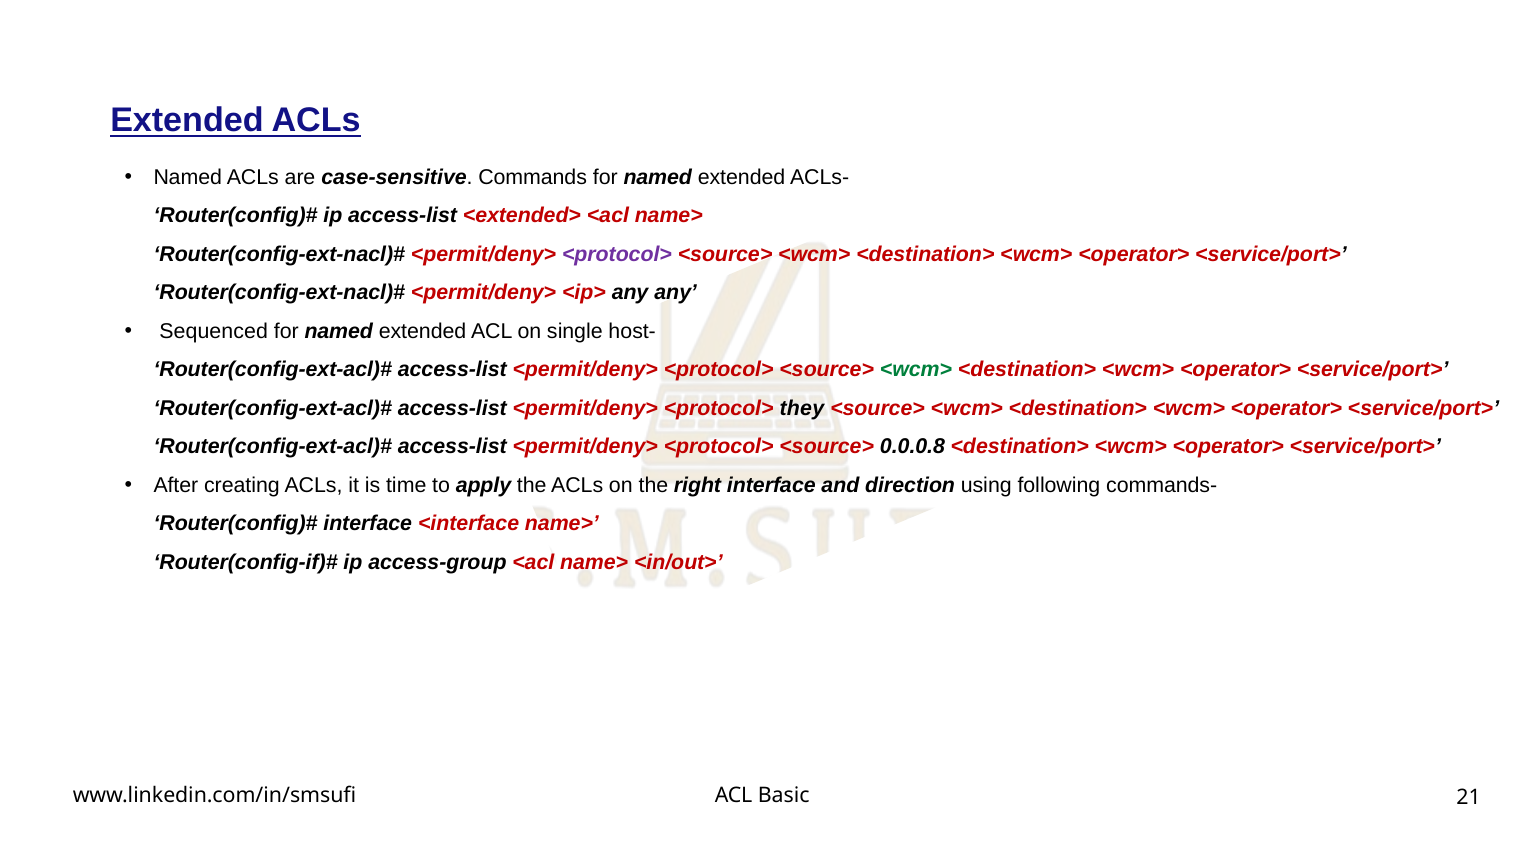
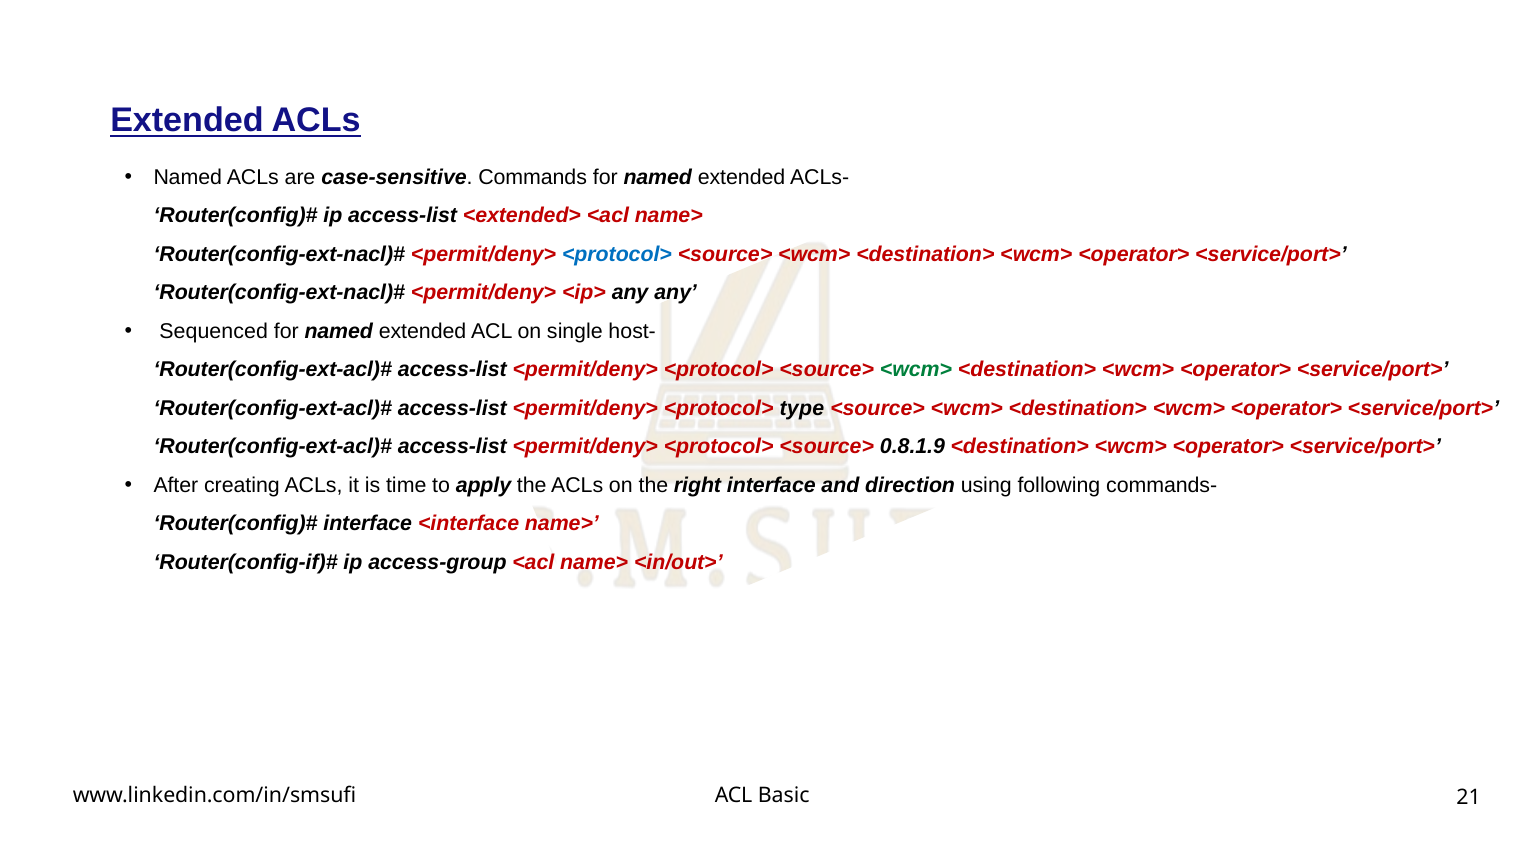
<protocol> colour: purple -> blue (617, 254)
they: they -> type (802, 408)
0.0.0.8: 0.0.0.8 -> 0.8.1.9 (912, 447)
